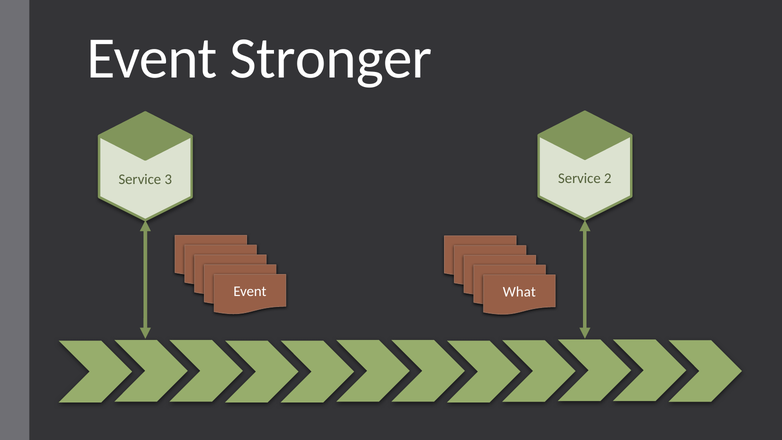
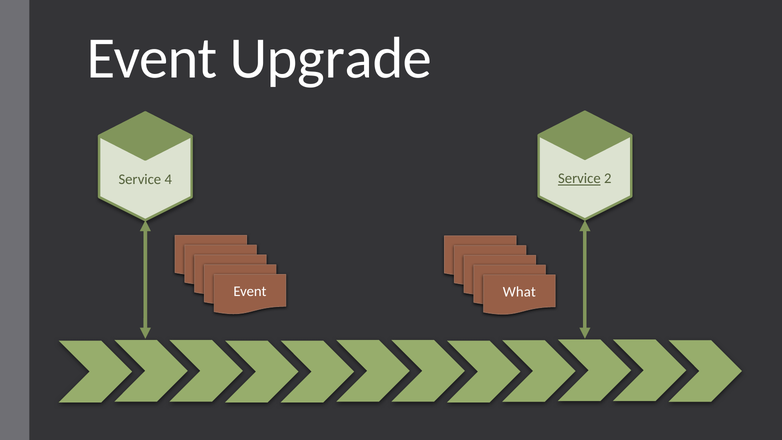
Stronger: Stronger -> Upgrade (331, 58)
Service underline: none -> present (579, 179)
3: 3 -> 4 (168, 179)
